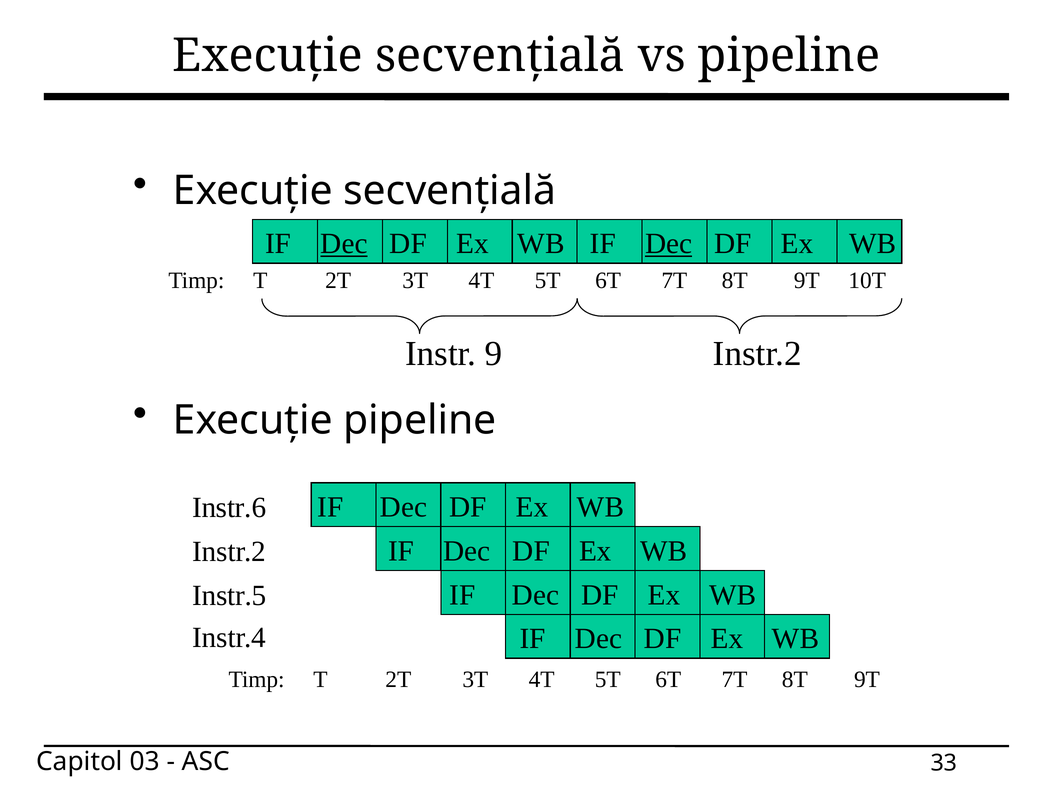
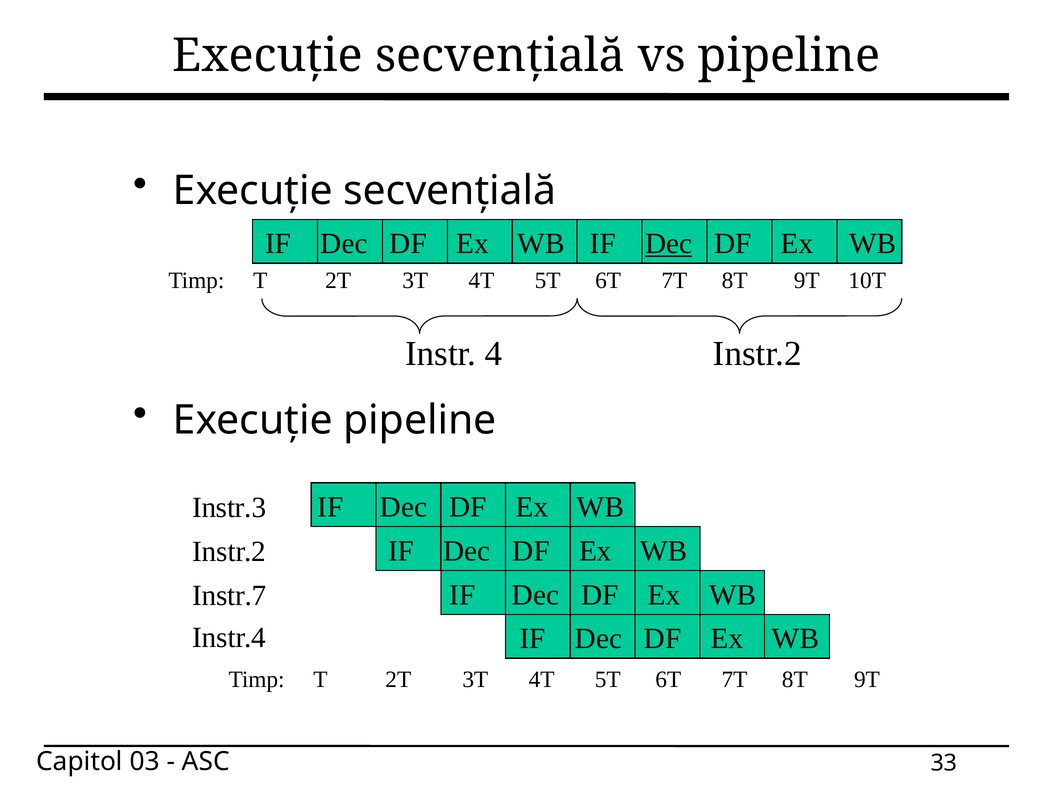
Dec underline: present -> none (344, 244)
9: 9 -> 4 (494, 353)
Instr.6: Instr.6 -> Instr.3 (229, 507)
Instr.5: Instr.5 -> Instr.7 (229, 595)
